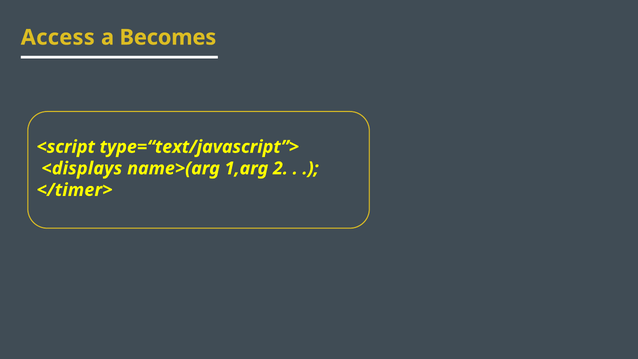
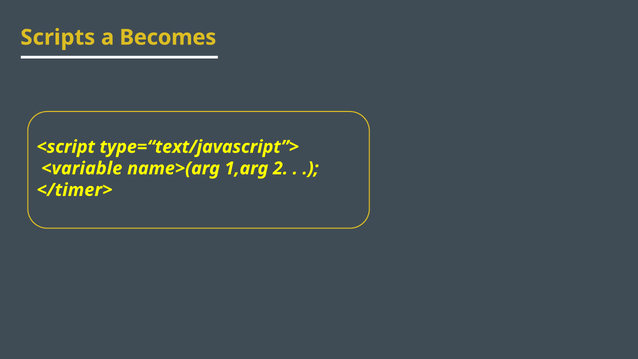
Access: Access -> Scripts (58, 37)
<displays: <displays -> <variable (82, 168)
